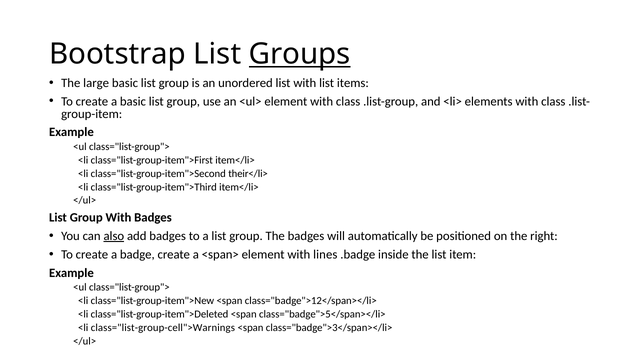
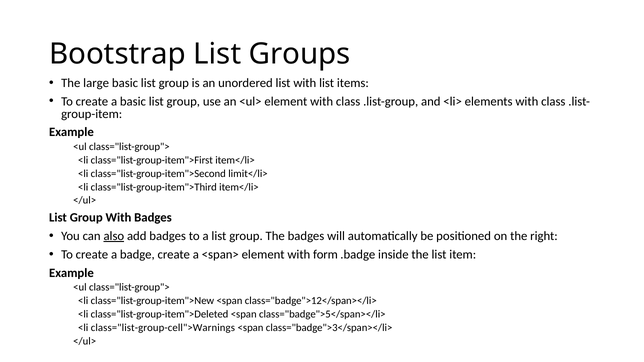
Groups underline: present -> none (300, 54)
their</li>: their</li> -> limit</li> (248, 174)
lines: lines -> form (325, 255)
